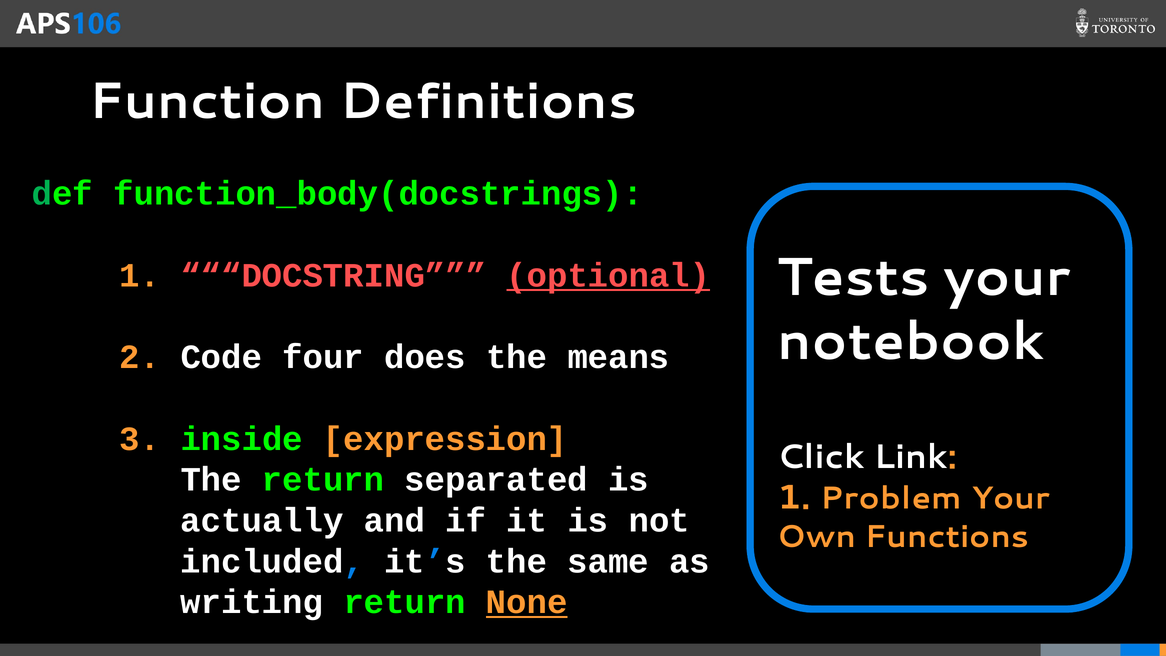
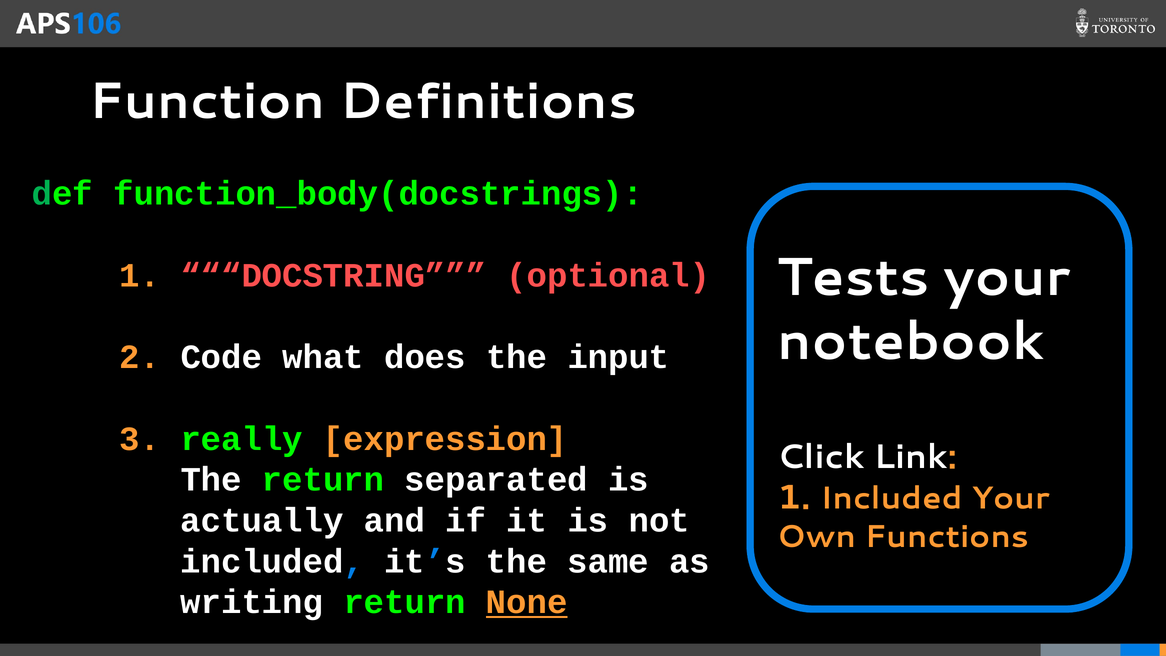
optional underline: present -> none (608, 275)
four: four -> what (323, 357)
means: means -> input (618, 357)
inside: inside -> really (242, 439)
1 Problem: Problem -> Included (891, 498)
